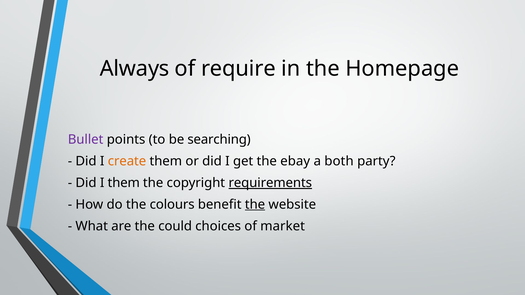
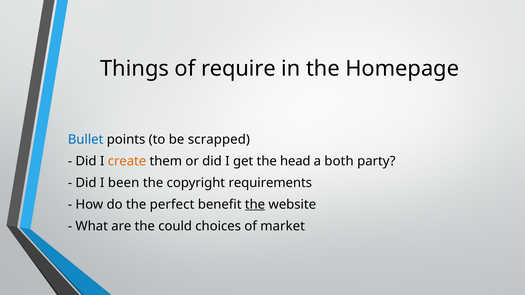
Always: Always -> Things (134, 69)
Bullet colour: purple -> blue (86, 140)
searching: searching -> scrapped (219, 140)
ebay: ebay -> head (295, 161)
I them: them -> been (124, 183)
requirements underline: present -> none (270, 183)
colours: colours -> perfect (172, 205)
